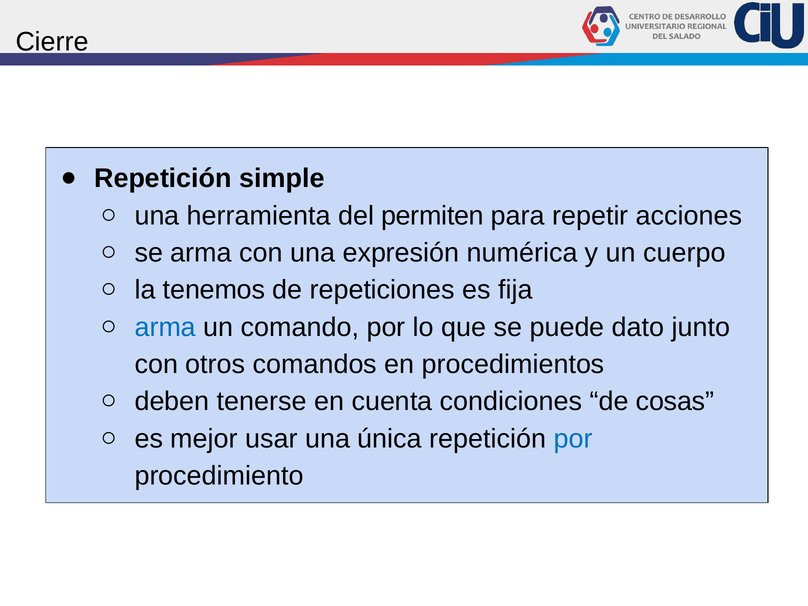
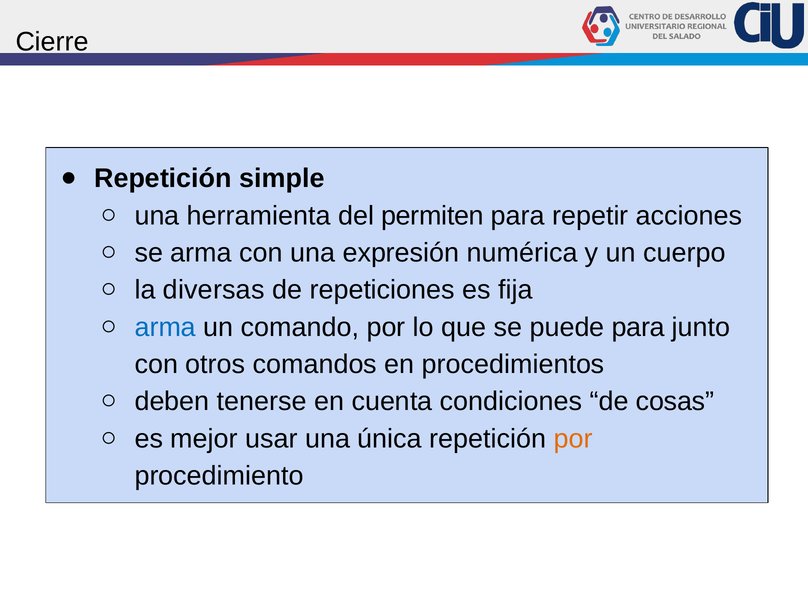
tenemos: tenemos -> diversas (214, 290)
puede dato: dato -> para (638, 327)
por colour: blue -> orange (573, 439)
